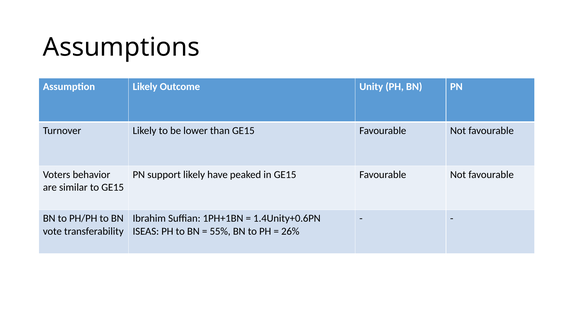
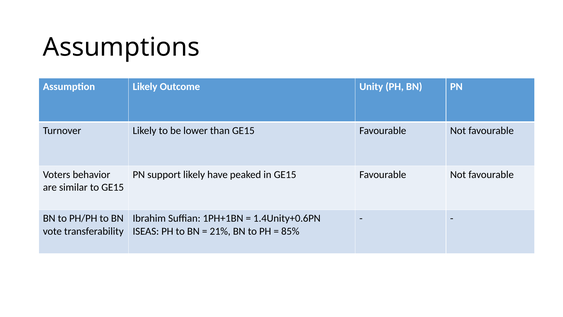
55%: 55% -> 21% (220, 231)
26%: 26% -> 85% (290, 231)
